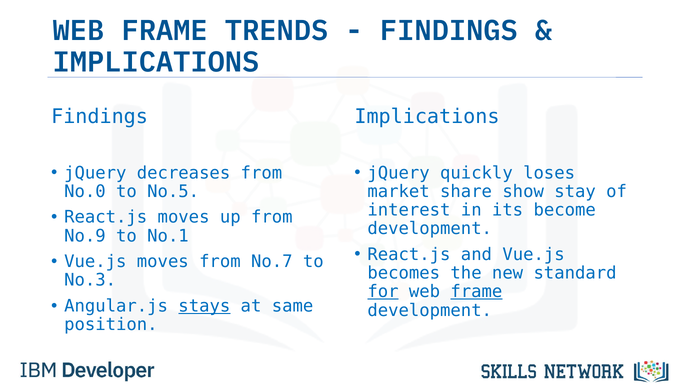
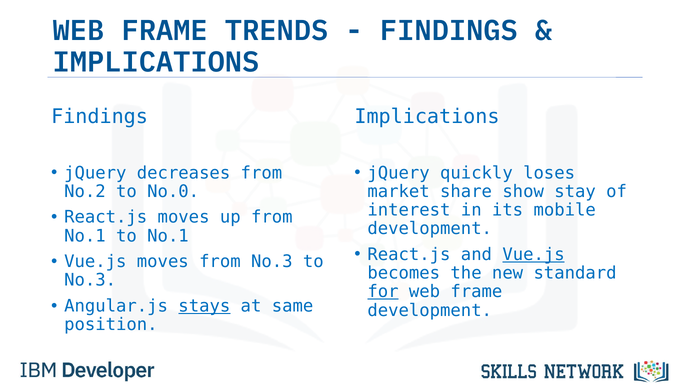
No.0: No.0 -> No.2 (85, 192)
No.5: No.5 -> No.0 (173, 192)
become: become -> mobile (565, 210)
No.9: No.9 -> No.1 (85, 236)
Vue.js underline: none -> present (534, 255)
from No.7: No.7 -> No.3 (272, 262)
frame underline: present -> none (476, 292)
